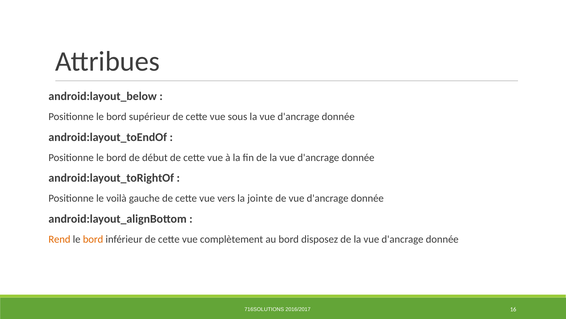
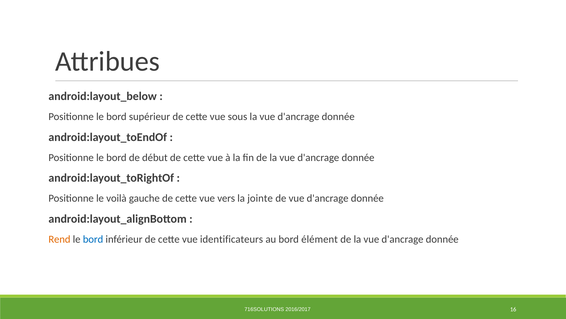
bord colour: orange -> blue (93, 239)
complètement: complètement -> identificateurs (232, 239)
disposez: disposez -> élément (320, 239)
